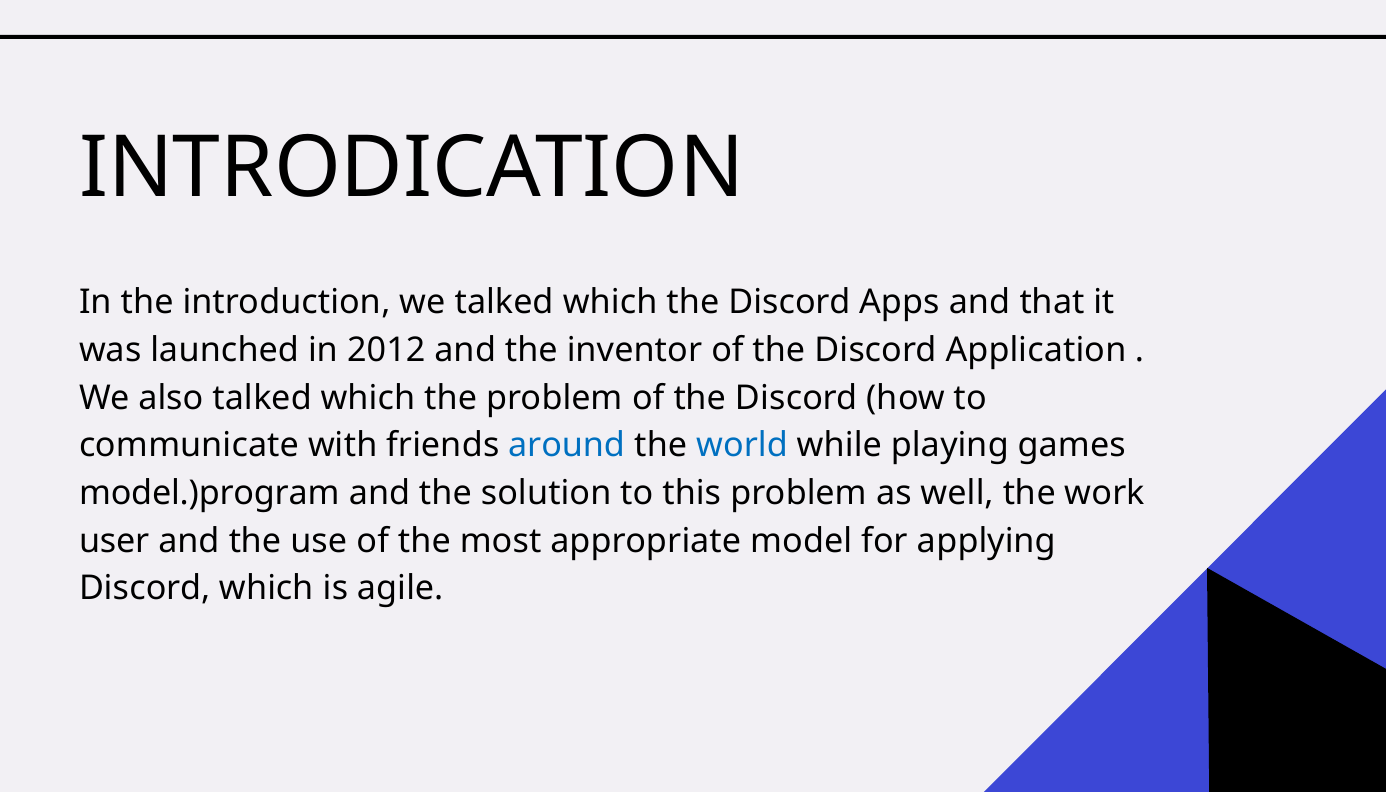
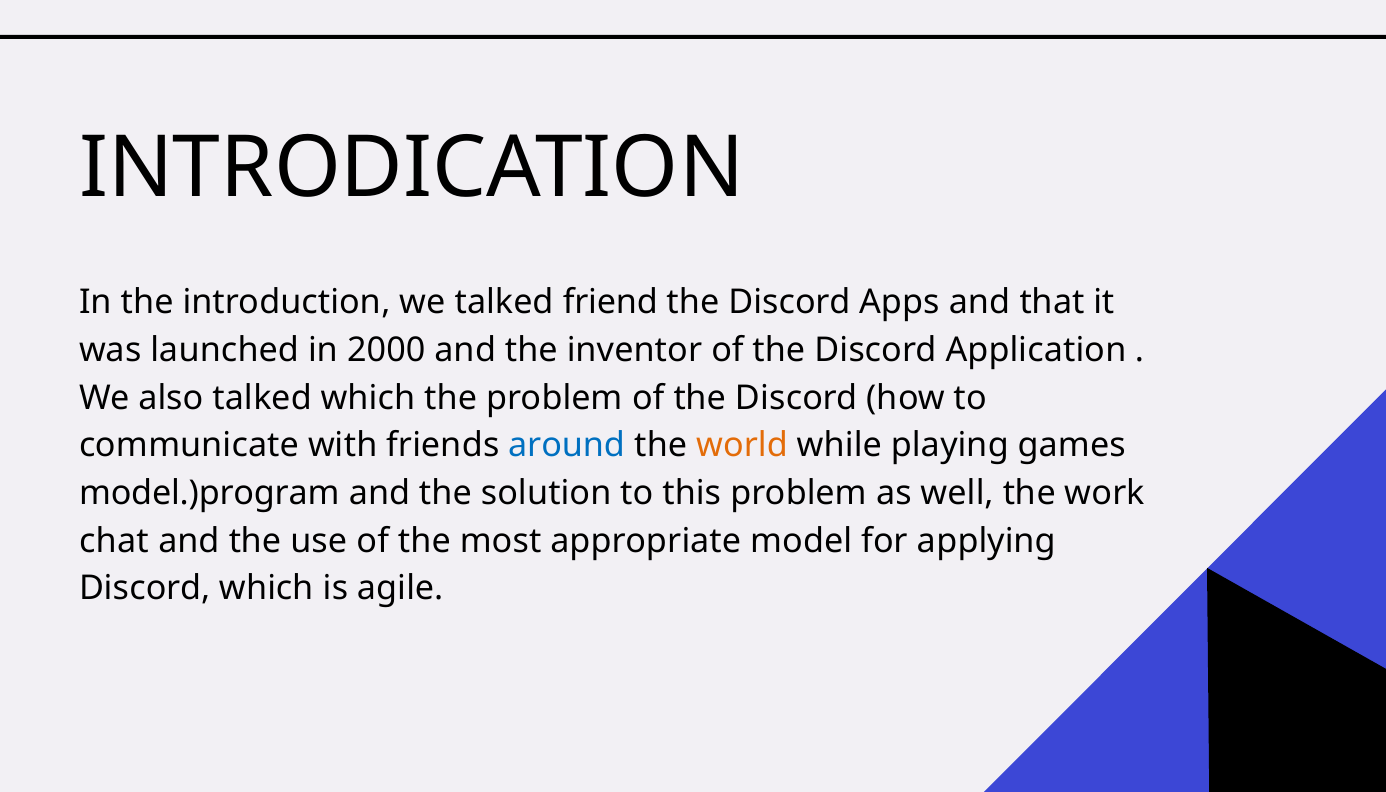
we talked which: which -> friend (610, 302)
2012: 2012 -> 2000 (386, 350)
world colour: blue -> orange (742, 446)
user: user -> chat (114, 541)
